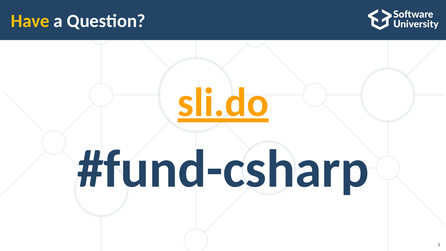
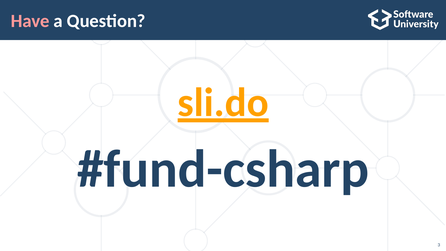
Have colour: yellow -> pink (30, 21)
